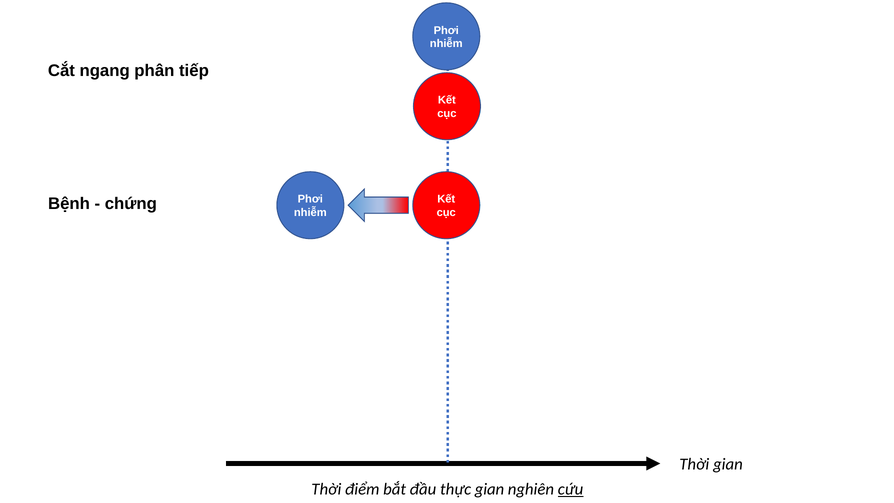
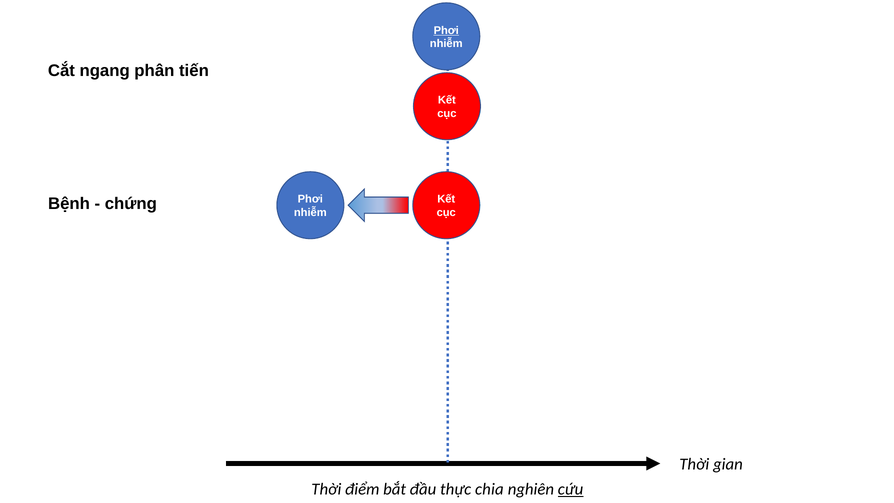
Phơi underline: none -> present (446, 30)
tiếp: tiếp -> tiến (194, 71)
thực gian: gian -> chia (489, 489)
